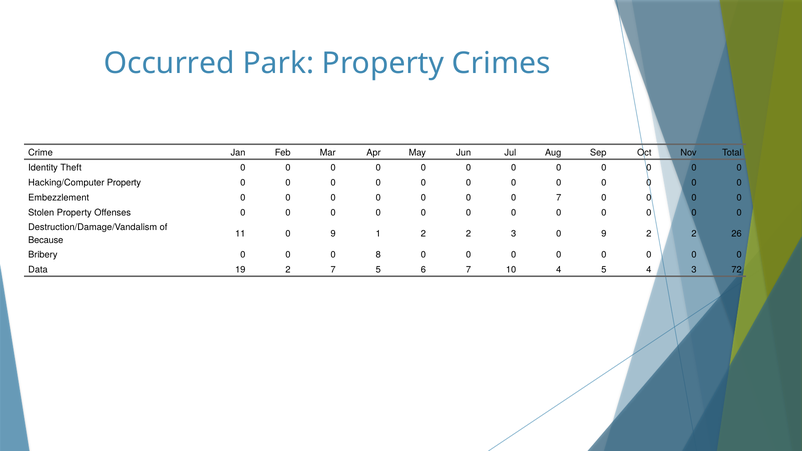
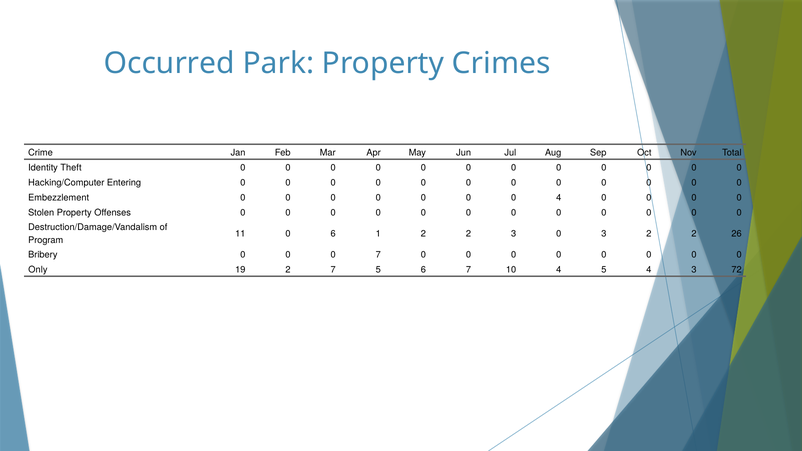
Hacking/Computer Property: Property -> Entering (124, 183)
0 7: 7 -> 4 (559, 198)
11 0 9: 9 -> 6 (333, 234)
3 0 9: 9 -> 3 (604, 234)
Because: Because -> Program (46, 240)
0 8: 8 -> 7 (378, 255)
Data: Data -> Only (38, 270)
